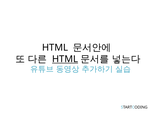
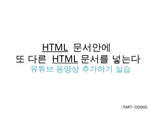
HTML underline: none -> present (55, 48)
